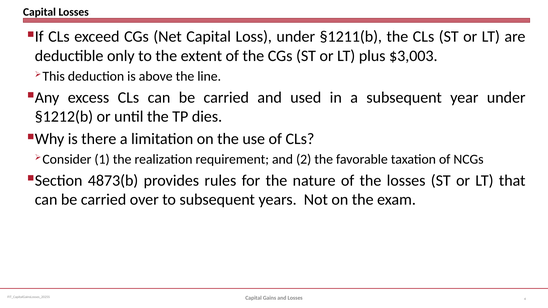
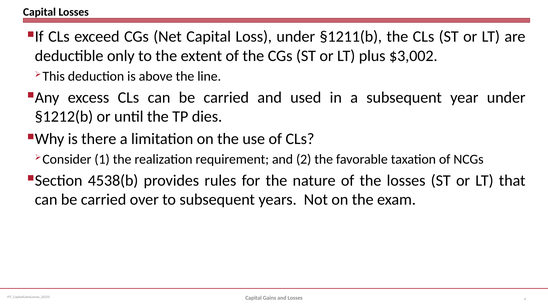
$3,003: $3,003 -> $3,002 (413, 56)
4873(b: 4873(b -> 4538(b (113, 181)
